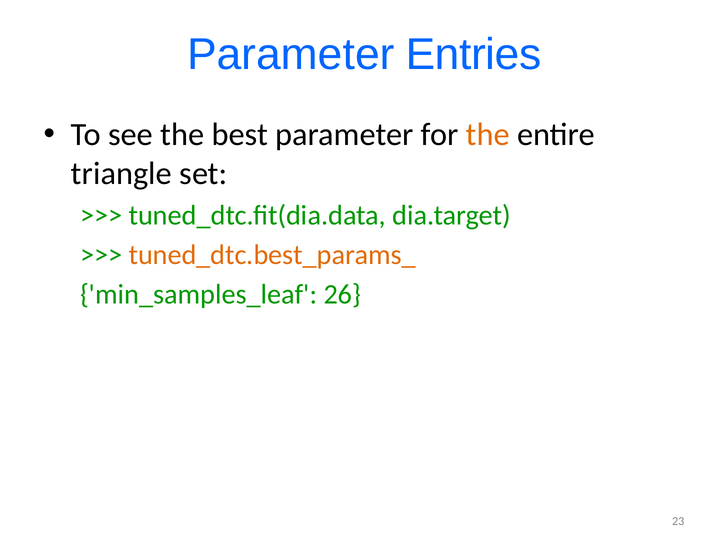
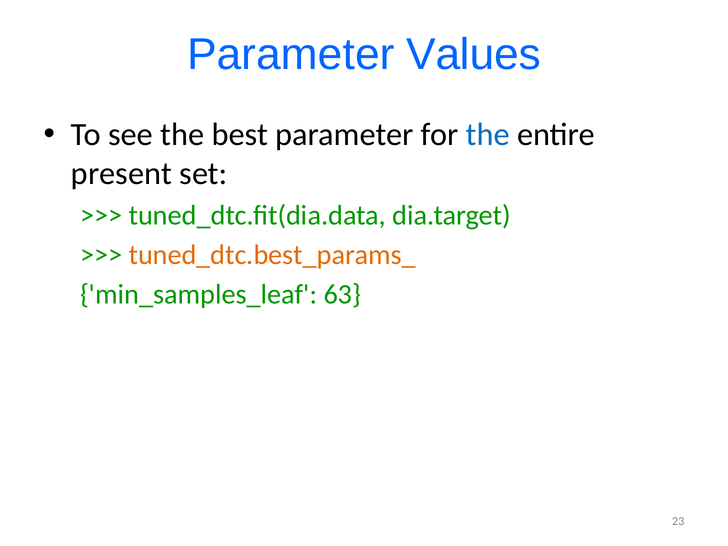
Entries: Entries -> Values (473, 55)
the colour: orange -> blue (488, 135)
triangle: triangle -> present (122, 173)
26: 26 -> 63 (342, 294)
